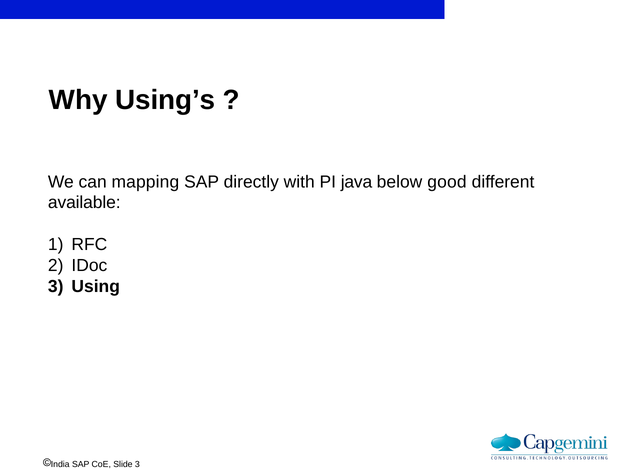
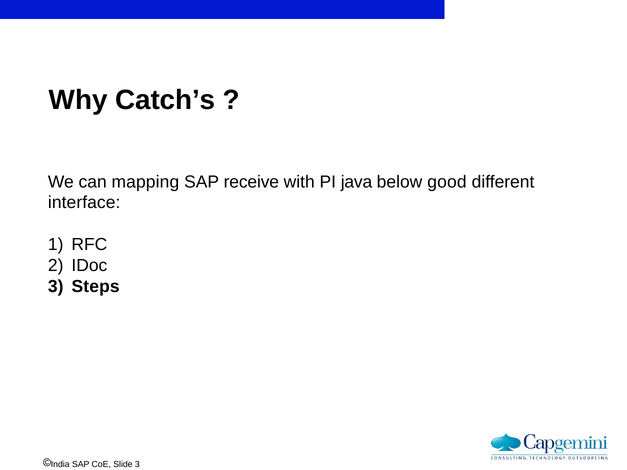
Using’s: Using’s -> Catch’s (165, 100)
directly: directly -> receive (251, 182)
available: available -> interface (84, 203)
Using: Using -> Steps (96, 286)
